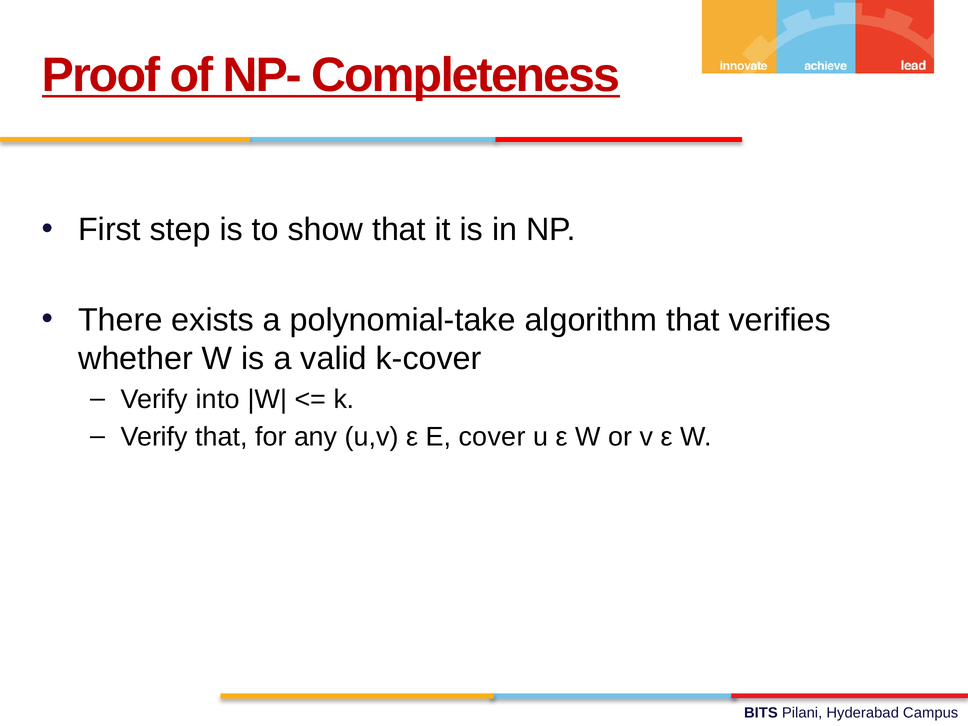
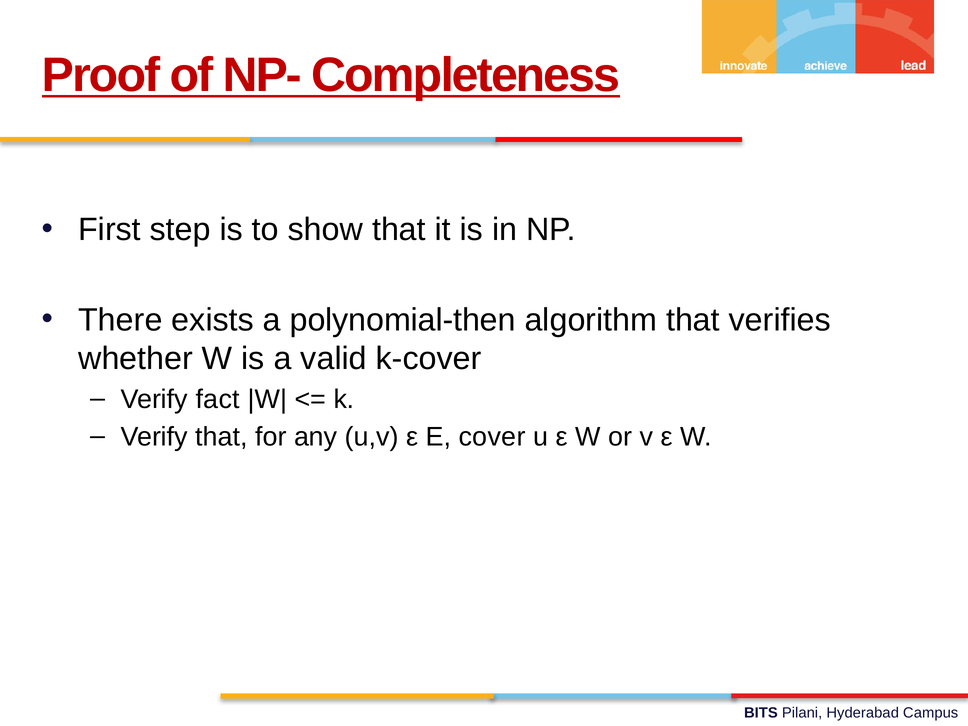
polynomial-take: polynomial-take -> polynomial-then (403, 320)
into: into -> fact (218, 399)
